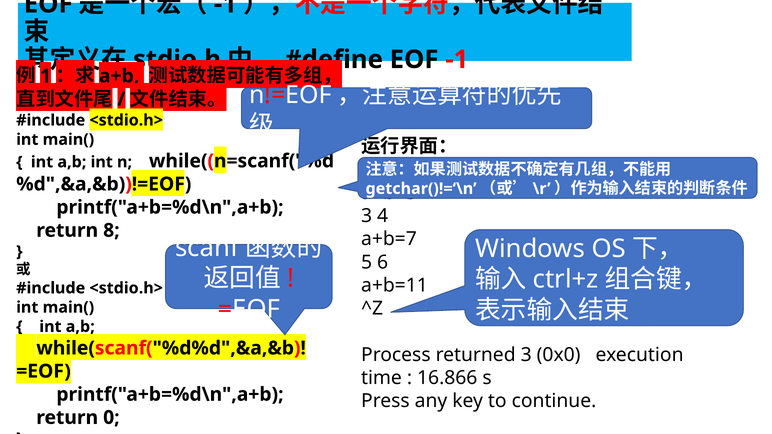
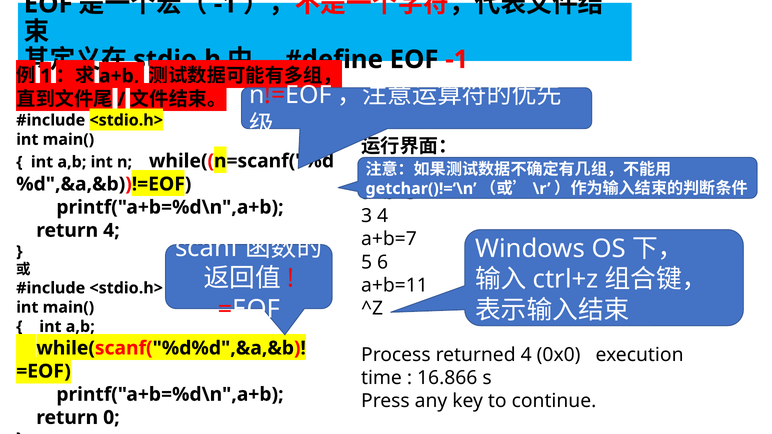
return 8: 8 -> 4 (111, 231)
returned 3: 3 -> 4 (526, 355)
